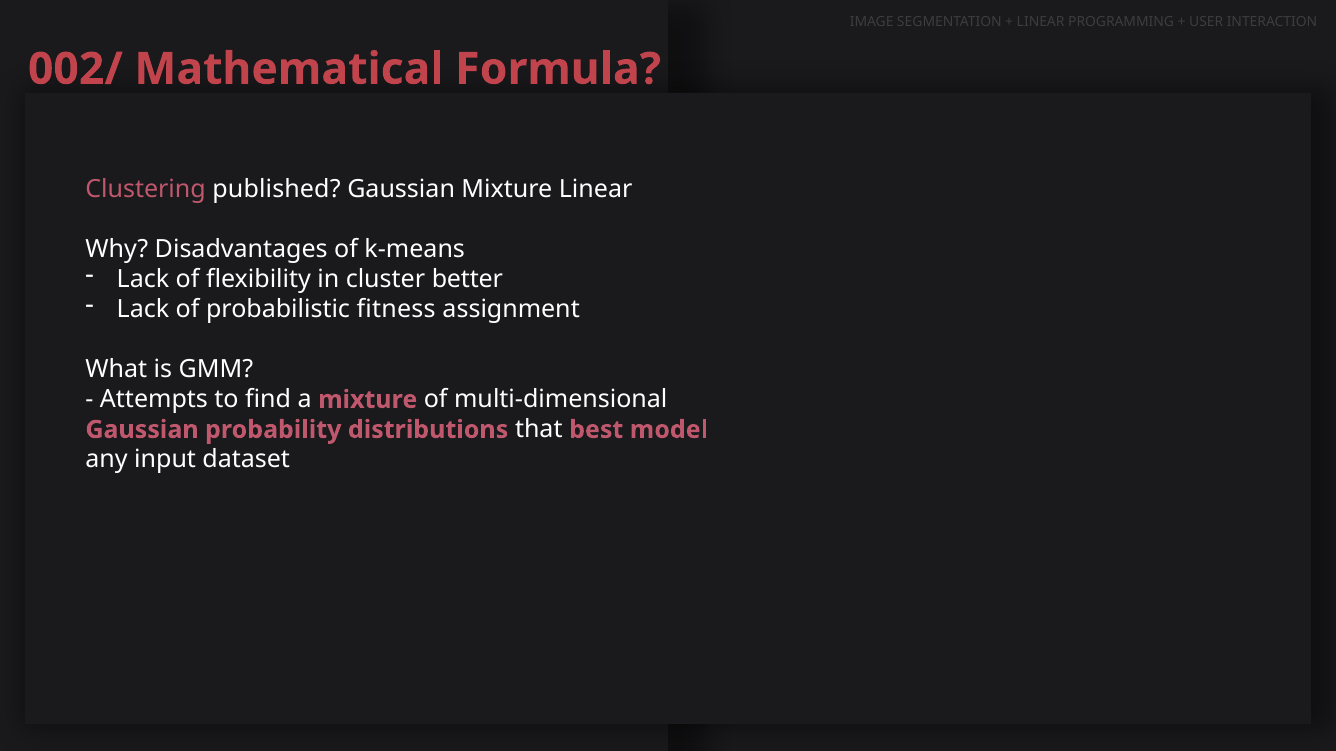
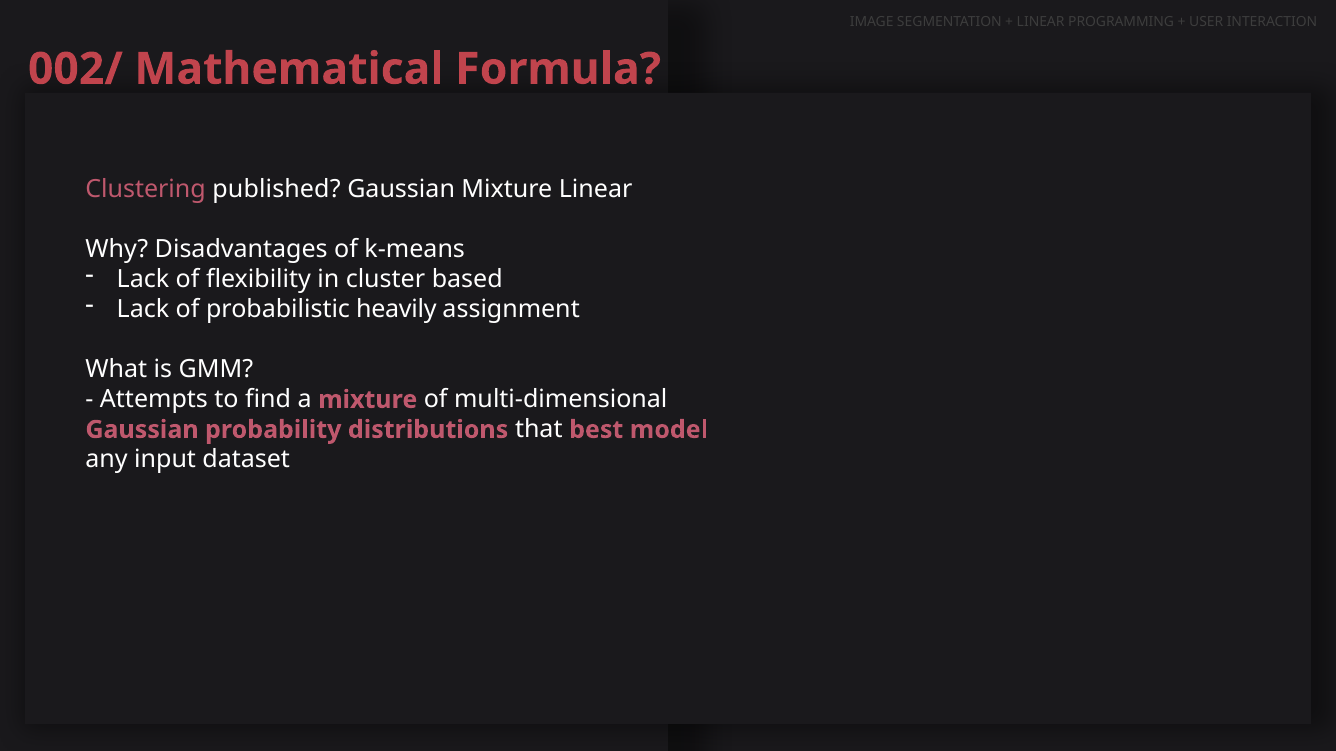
better: better -> based (467, 280)
fitness: fitness -> heavily (396, 310)
